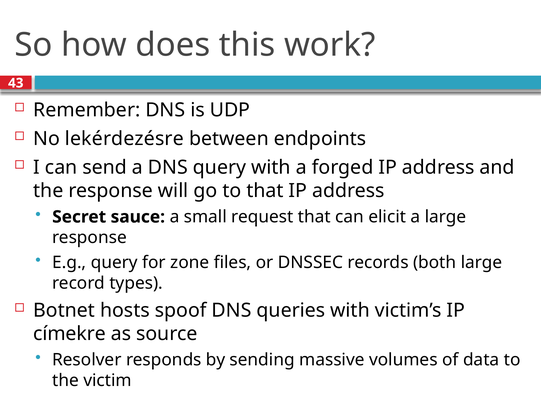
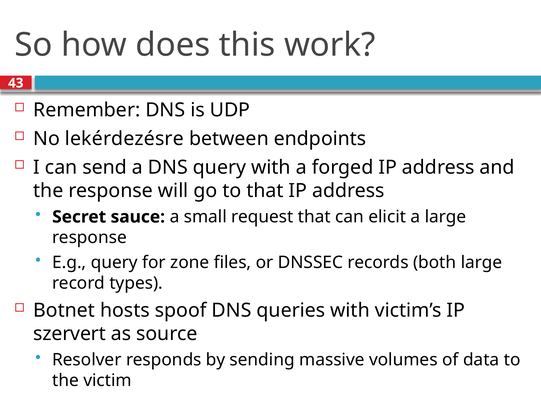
címekre: címekre -> szervert (70, 335)
